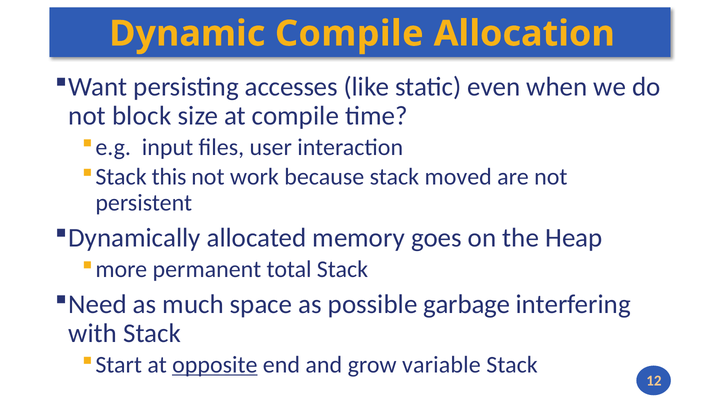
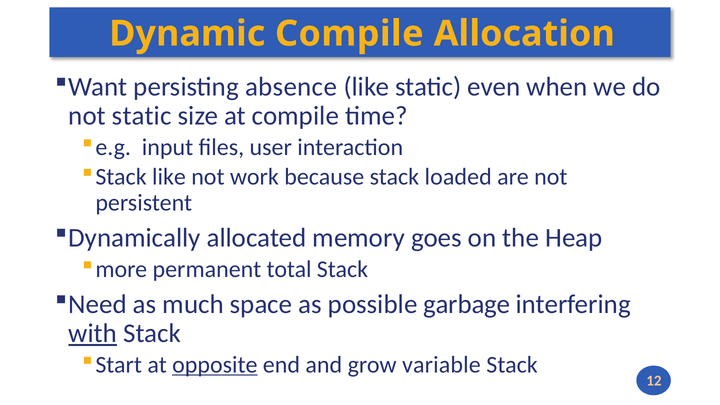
accesses: accesses -> absence (291, 87)
not block: block -> static (142, 116)
Stack this: this -> like (169, 177)
moved: moved -> loaded (458, 177)
with underline: none -> present (93, 333)
